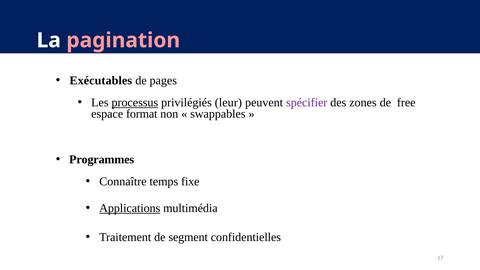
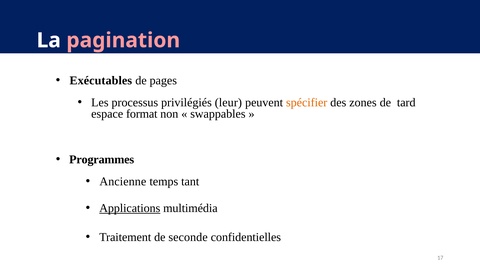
processus underline: present -> none (135, 103)
spécifier colour: purple -> orange (307, 103)
free: free -> tard (406, 103)
Connaître: Connaître -> Ancienne (123, 182)
fixe: fixe -> tant (190, 182)
segment: segment -> seconde (188, 237)
